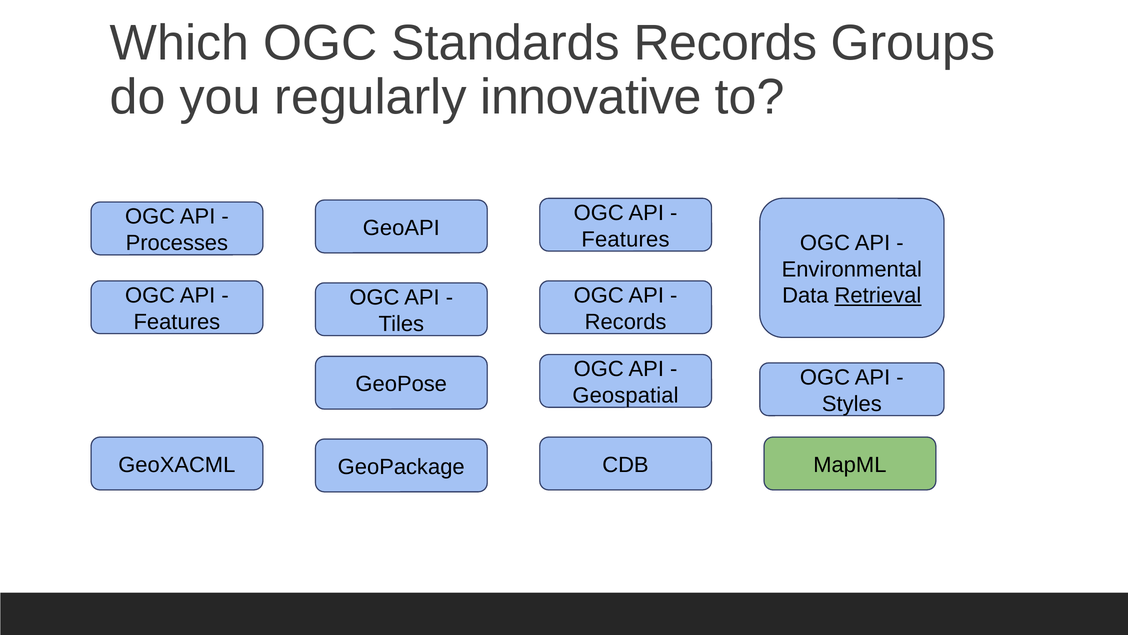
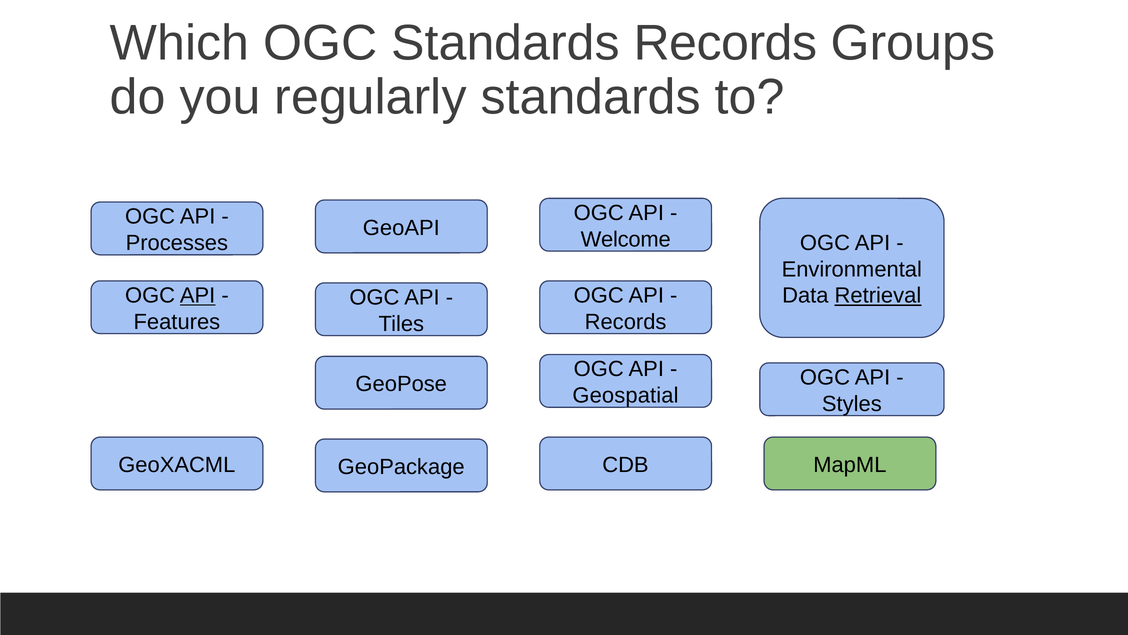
regularly innovative: innovative -> standards (591, 97)
Features: Features -> Welcome (626, 239)
API underline: none -> present (198, 295)
